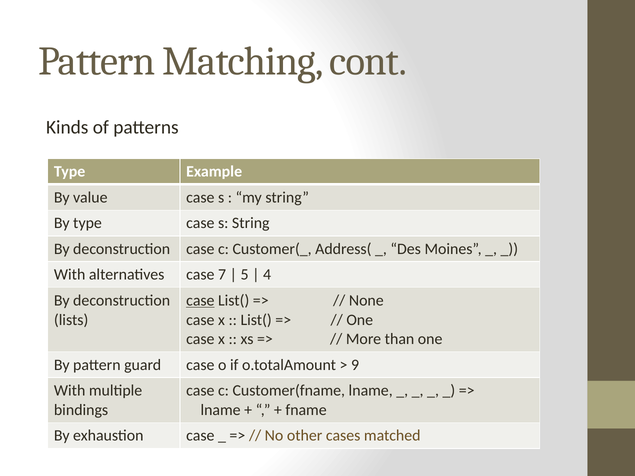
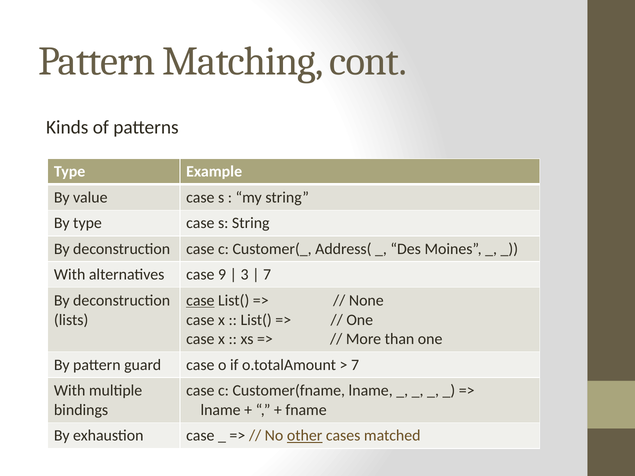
7: 7 -> 9 (222, 275)
5: 5 -> 3 (245, 275)
4: 4 -> 7 (267, 275)
9: 9 -> 7 (355, 365)
other underline: none -> present (305, 436)
